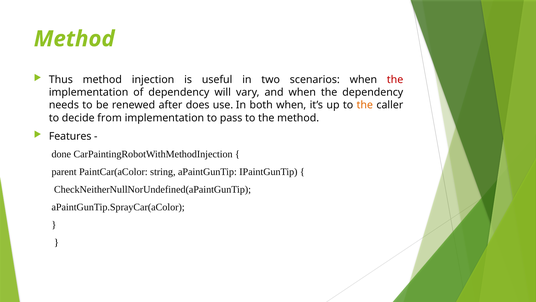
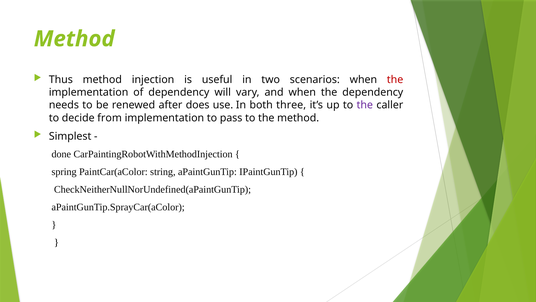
both when: when -> three (291, 105)
the colour: orange -> purple (365, 105)
Features: Features -> Simplest (70, 136)
parent: parent -> spring (64, 172)
